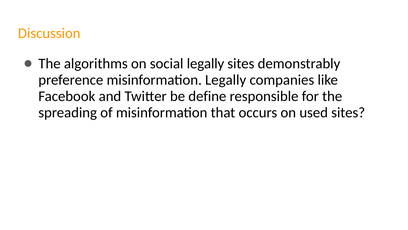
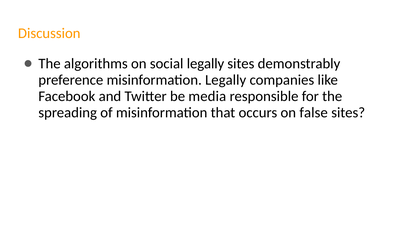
define: define -> media (207, 96)
used: used -> false (314, 112)
